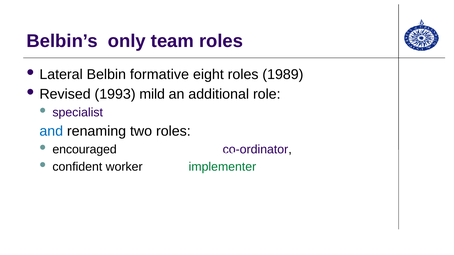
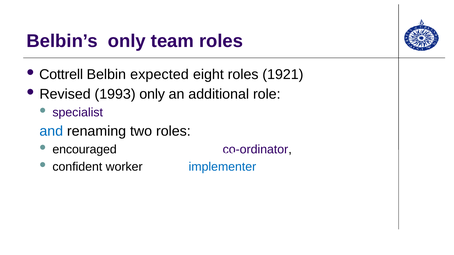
Lateral: Lateral -> Cottrell (61, 75)
formative: formative -> expected (159, 75)
1989: 1989 -> 1921 (283, 75)
1993 mild: mild -> only (152, 94)
implementer colour: green -> blue (222, 167)
